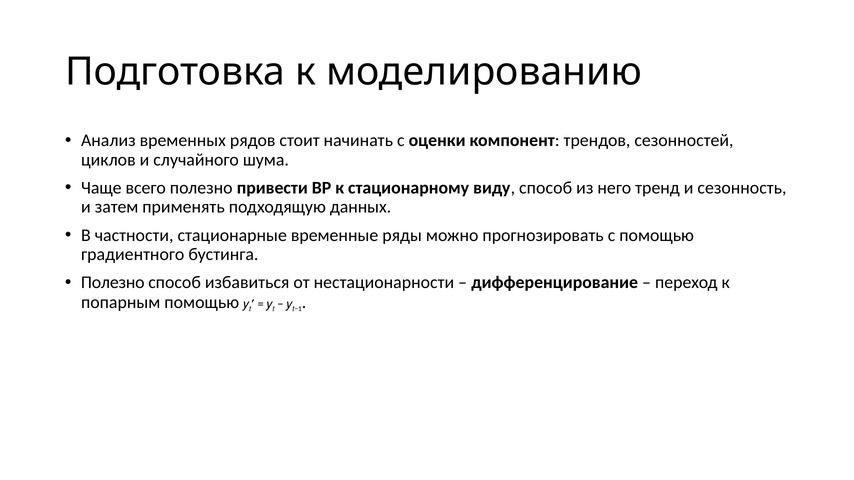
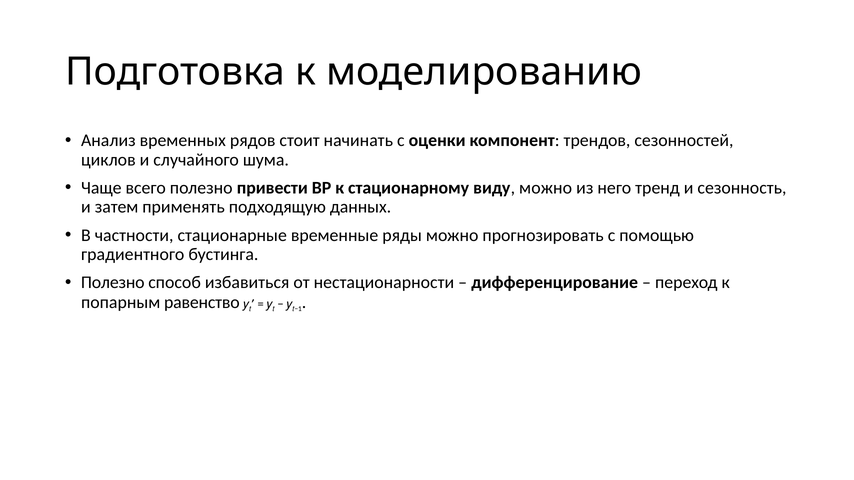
виду способ: способ -> можно (546, 188)
попарным помощью: помощью -> равенство (202, 303)
